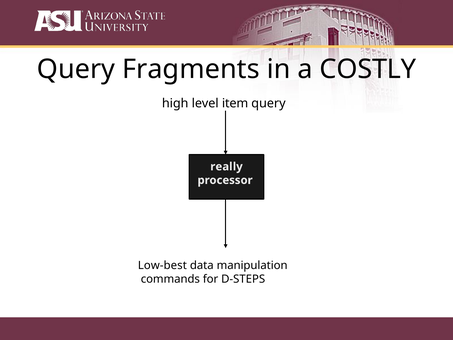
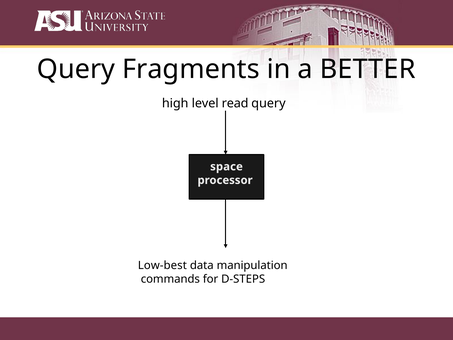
COSTLY: COSTLY -> BETTER (368, 69)
item: item -> read (235, 103)
really: really -> space (226, 166)
